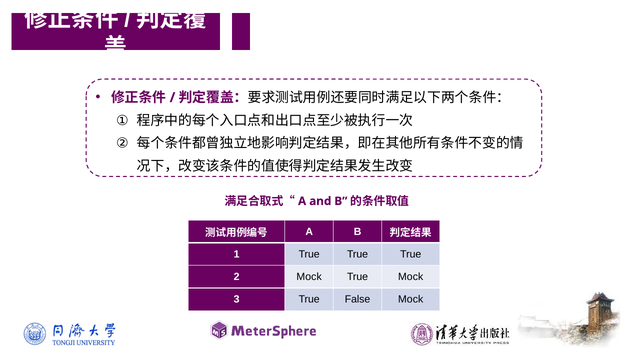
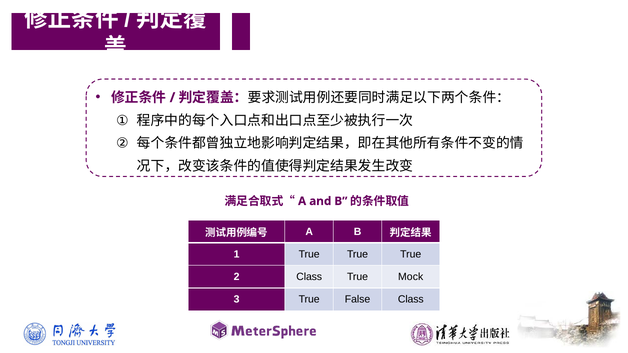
2 Mock: Mock -> Class (309, 277)
False Mock: Mock -> Class (411, 300)
